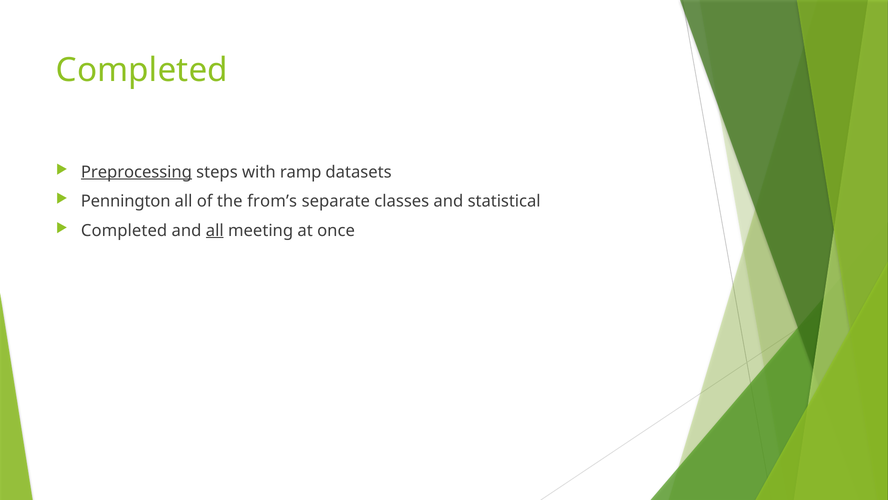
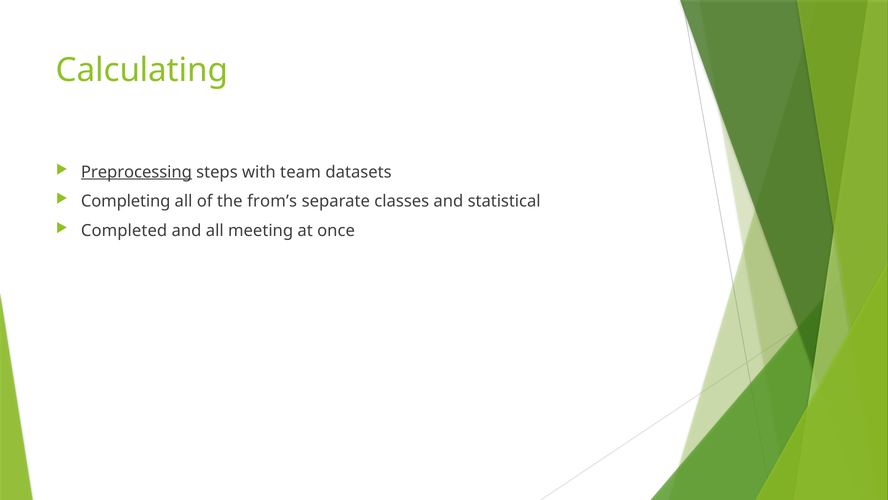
Completed: Completed -> Calculating (142, 70)
ramp: ramp -> team (300, 172)
Pennington: Pennington -> Completing (126, 201)
all underline: present -> none (215, 230)
